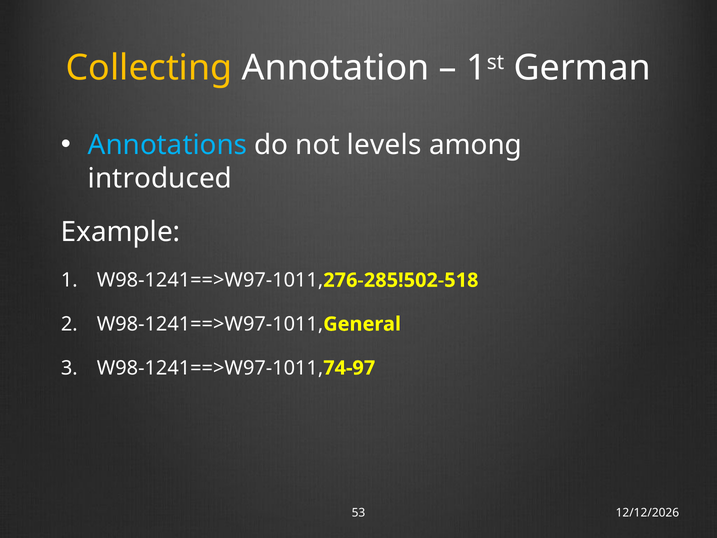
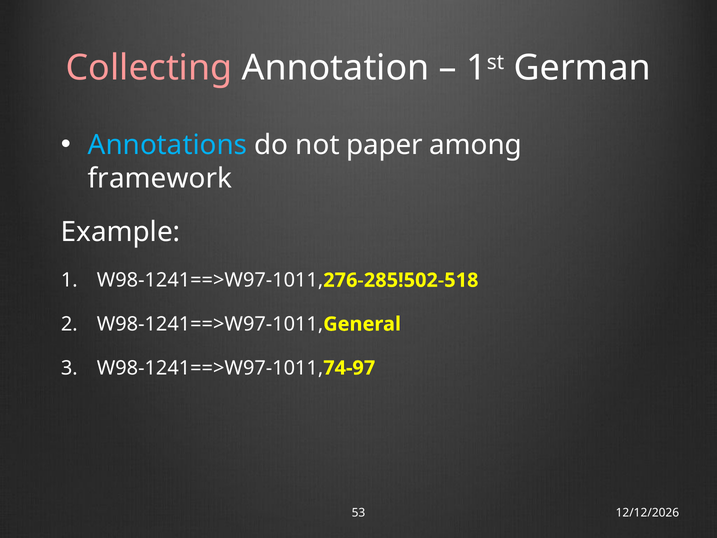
Collecting colour: yellow -> pink (149, 68)
levels: levels -> paper (385, 145)
introduced: introduced -> framework (160, 179)
